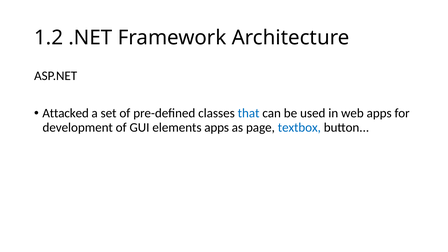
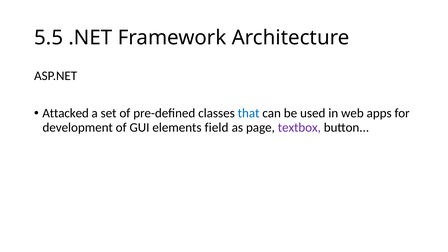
1.2: 1.2 -> 5.5 (49, 38)
elements apps: apps -> field (217, 127)
textbox colour: blue -> purple (299, 127)
